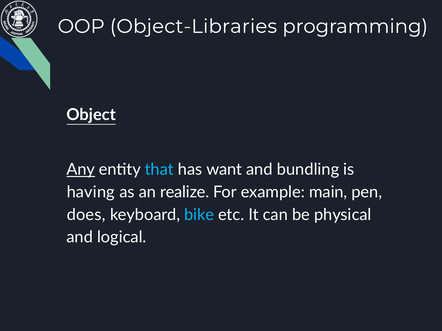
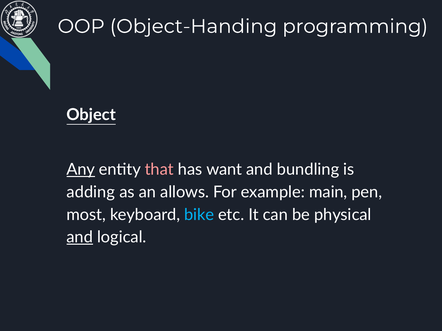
Object-Libraries: Object-Libraries -> Object-Handing (193, 26)
that colour: light blue -> pink (159, 170)
having: having -> adding (91, 192)
realize: realize -> allows (185, 192)
does: does -> most (86, 215)
and underline: none -> present (80, 238)
